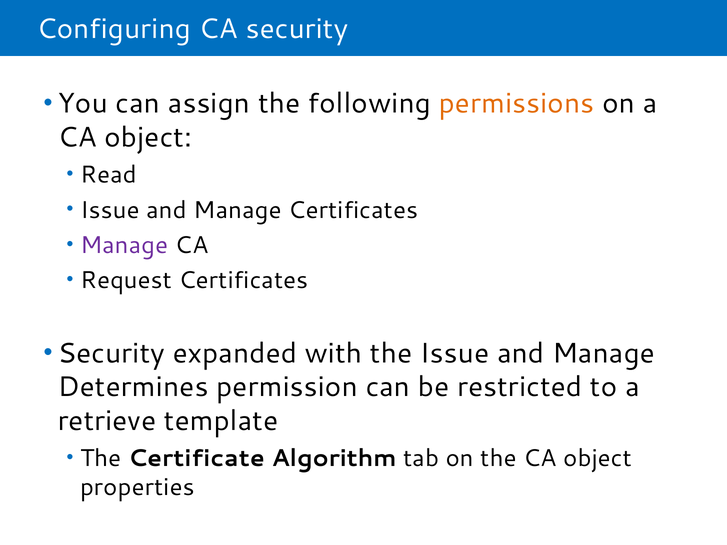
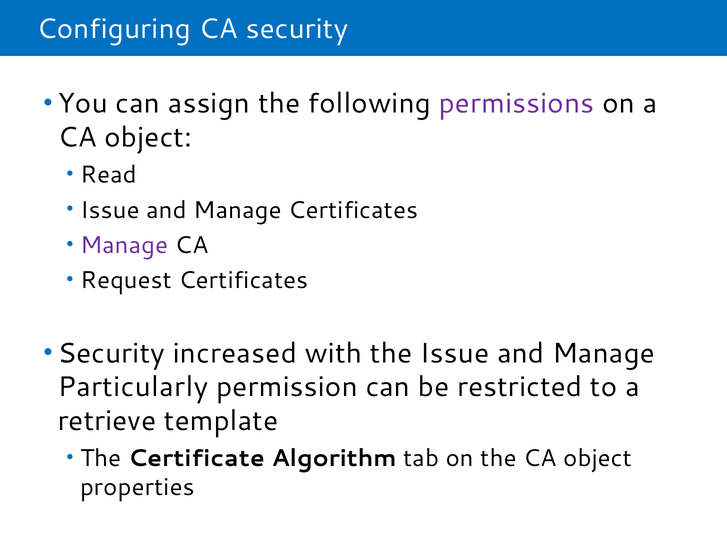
permissions colour: orange -> purple (517, 104)
expanded: expanded -> increased (235, 353)
Determines: Determines -> Particularly (133, 387)
